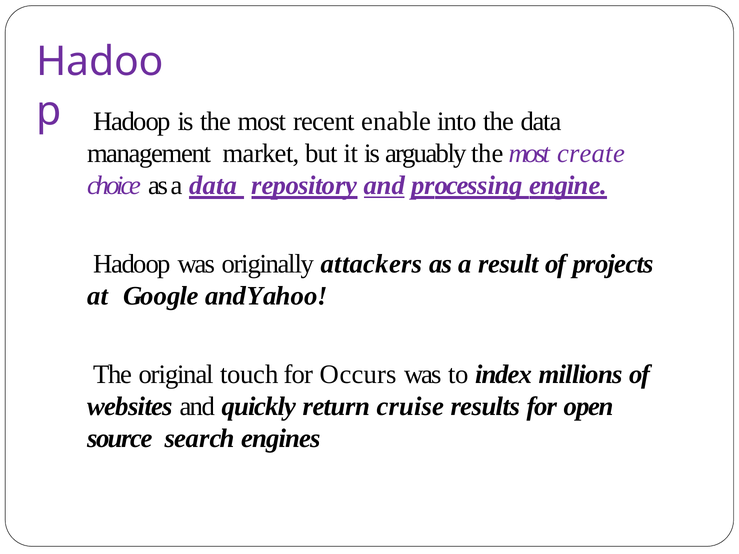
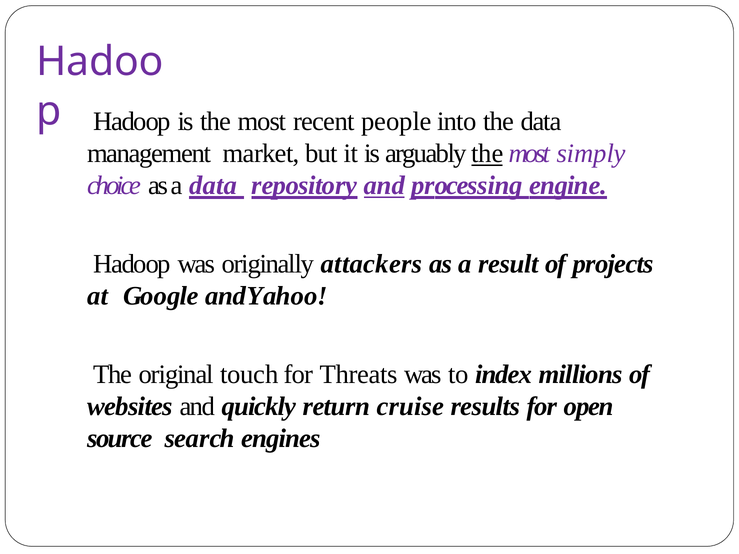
enable: enable -> people (396, 122)
the underline: none -> present (487, 154)
create: create -> simply (591, 154)
Occurs: Occurs -> Threats (359, 374)
